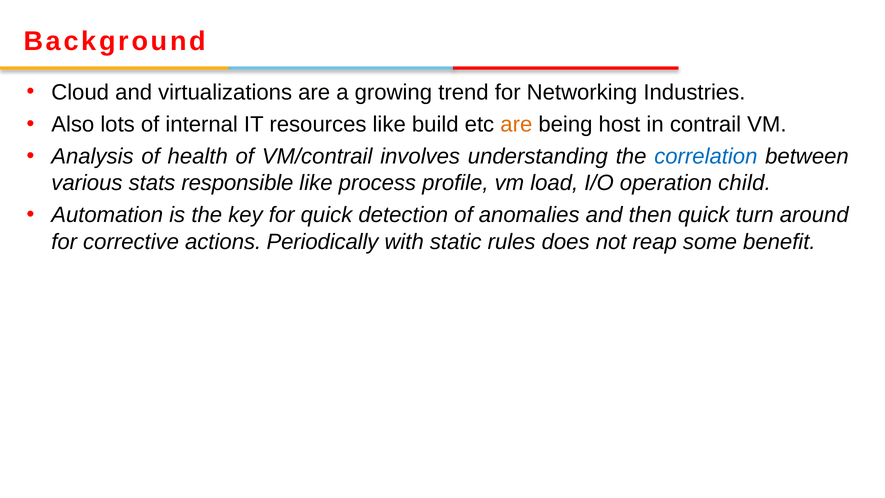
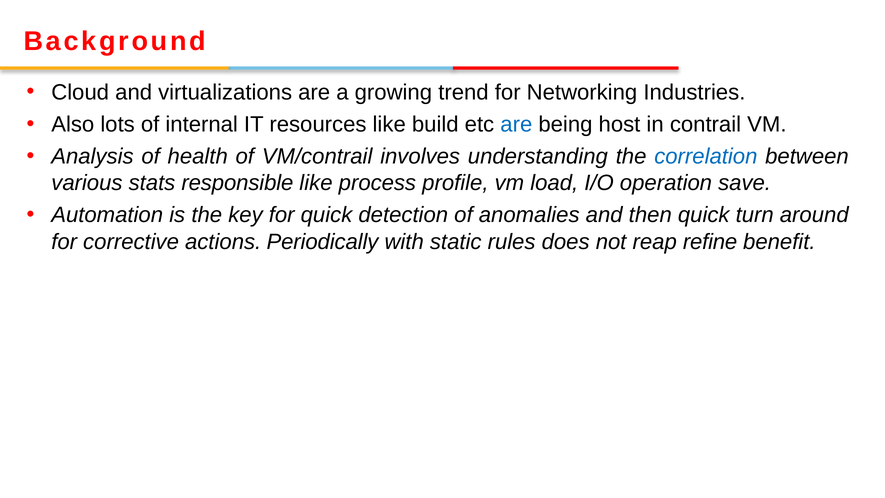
are colour: orange -> blue (516, 124)
child: child -> save (745, 183)
some: some -> refine (710, 242)
